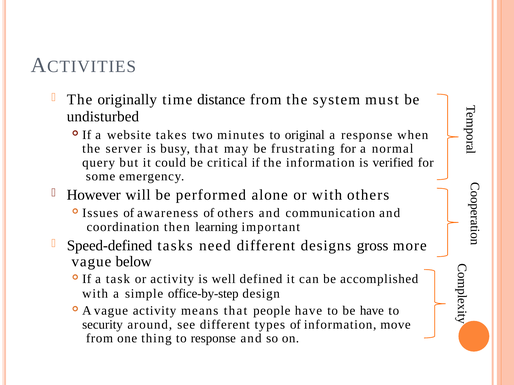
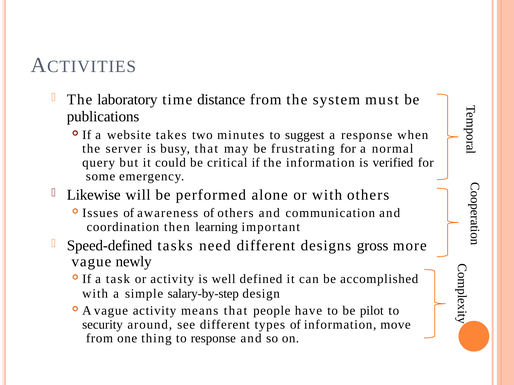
originally: originally -> laboratory (127, 100)
undisturbed: undisturbed -> publications (103, 117)
original: original -> suggest (305, 135)
However: However -> Likewise (94, 195)
below: below -> newly (134, 262)
office-by-step: office-by-step -> salary-by-step (203, 294)
be have: have -> pilot (372, 311)
